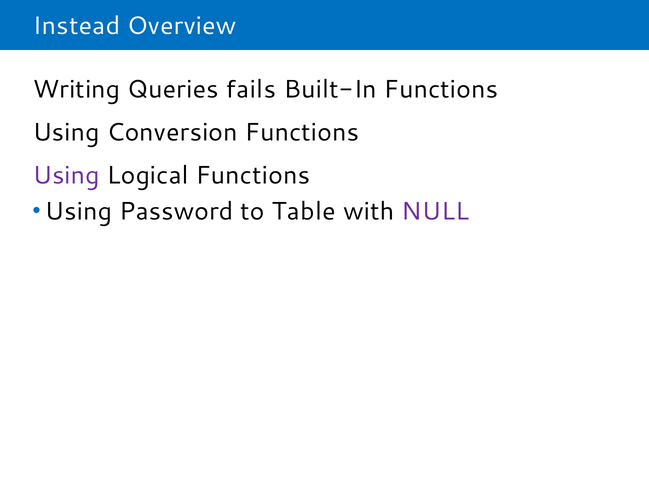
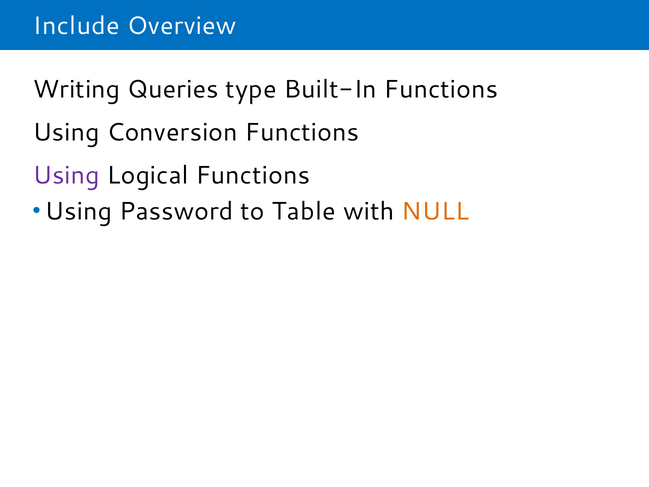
Instead: Instead -> Include (76, 26)
fails: fails -> type (251, 89)
NULL colour: purple -> orange (435, 211)
